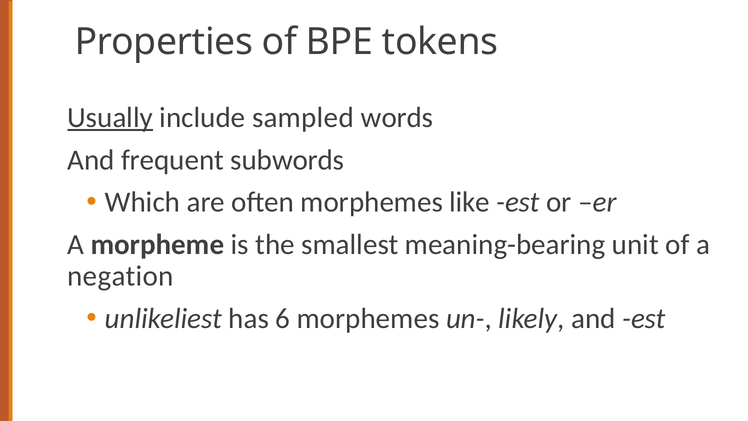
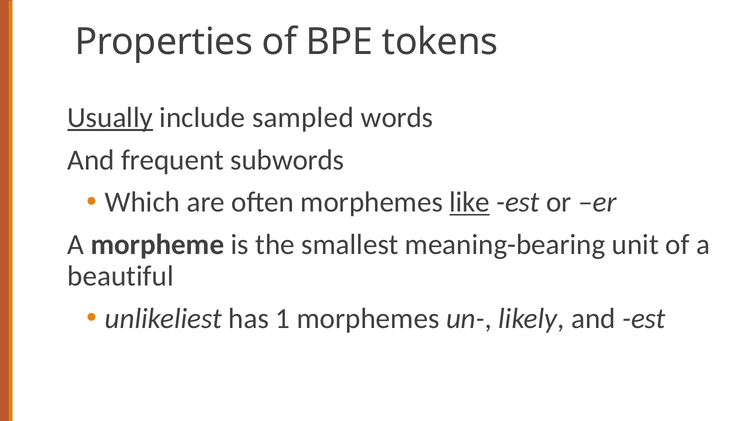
like underline: none -> present (470, 202)
negation: negation -> beautiful (121, 276)
6: 6 -> 1 (283, 318)
